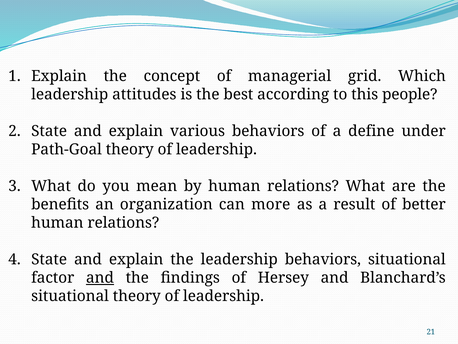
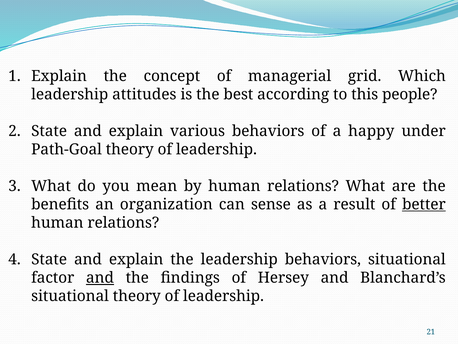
define: define -> happy (371, 131)
more: more -> sense (271, 204)
better underline: none -> present (424, 204)
